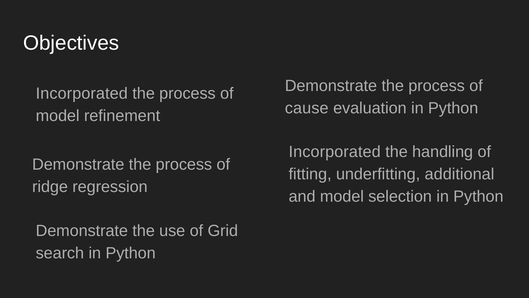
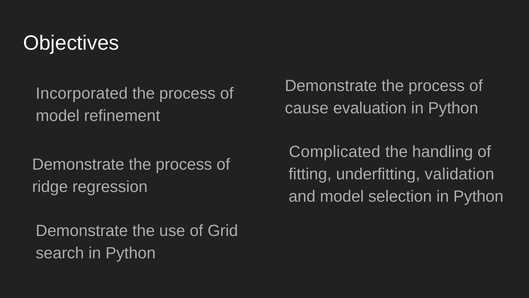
Incorporated: Incorporated -> Complicated (335, 152)
additional: additional -> validation (459, 174)
